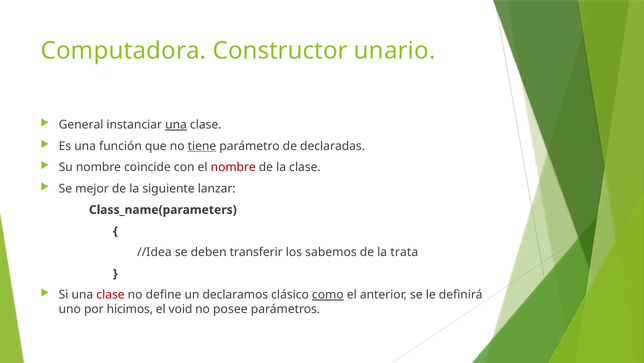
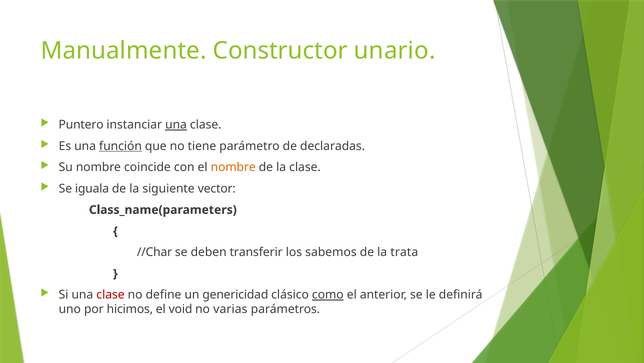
Computadora: Computadora -> Manualmente (124, 51)
General: General -> Puntero (81, 125)
función underline: none -> present (120, 146)
tiene underline: present -> none (202, 146)
nombre colour: red -> orange (233, 167)
mejor: mejor -> iguala (92, 188)
lanzar: lanzar -> vector (217, 188)
//Idea: //Idea -> //Char (155, 252)
declaramos: declaramos -> genericidad (235, 294)
posee: posee -> varias (230, 309)
